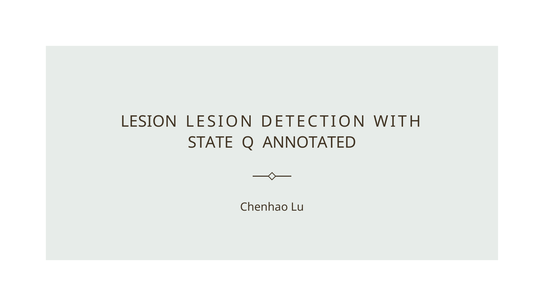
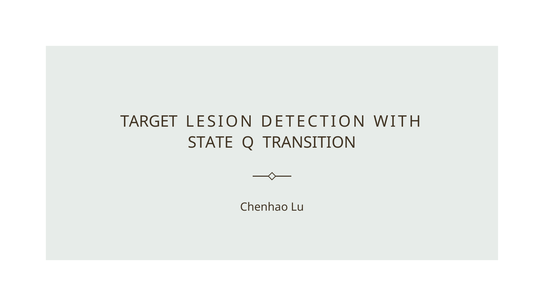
LESION: LESION -> TARGET (149, 122)
ANNOTATED: ANNOTATED -> TRANSITION (309, 143)
